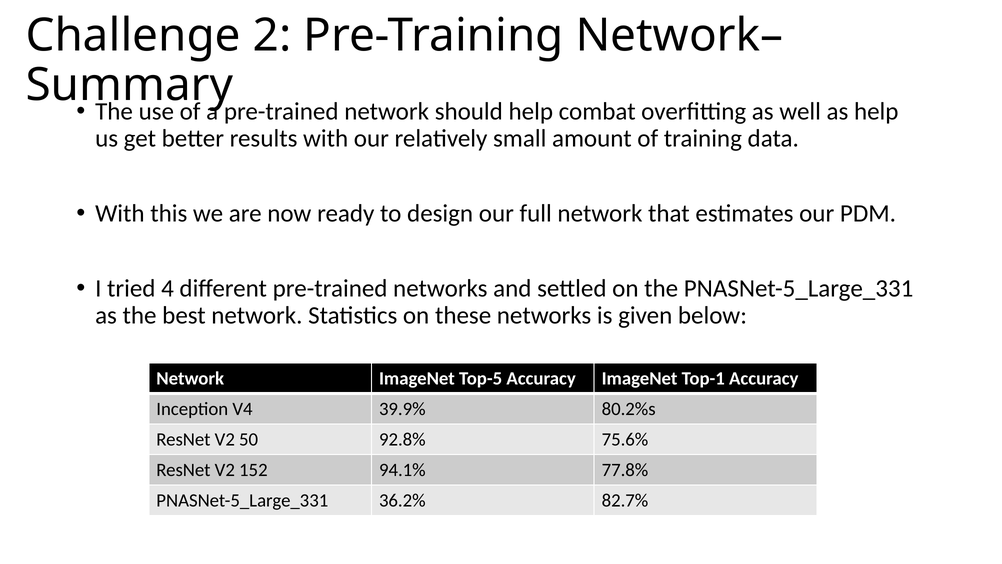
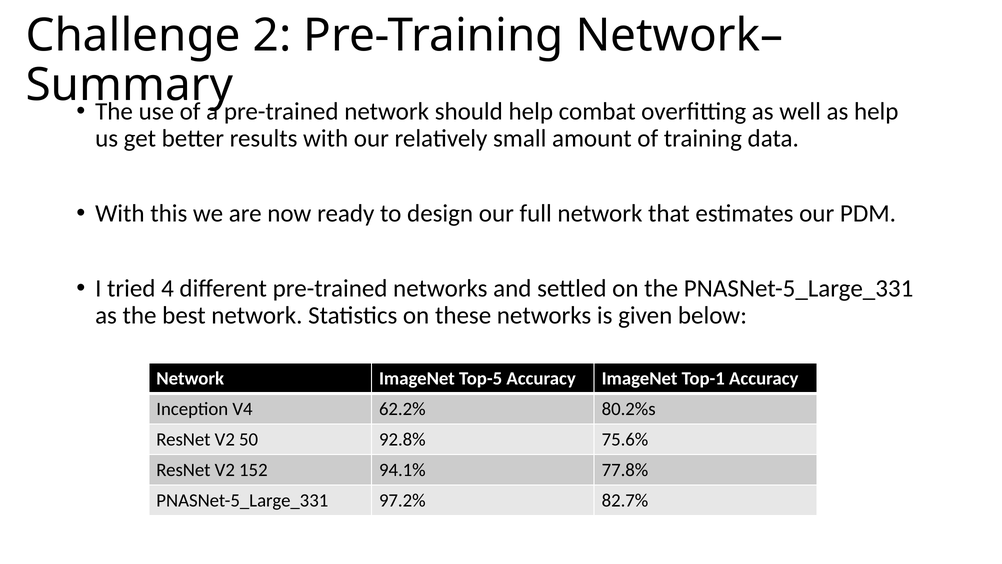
39.9%: 39.9% -> 62.2% (402, 409)
36.2%: 36.2% -> 97.2% (402, 500)
